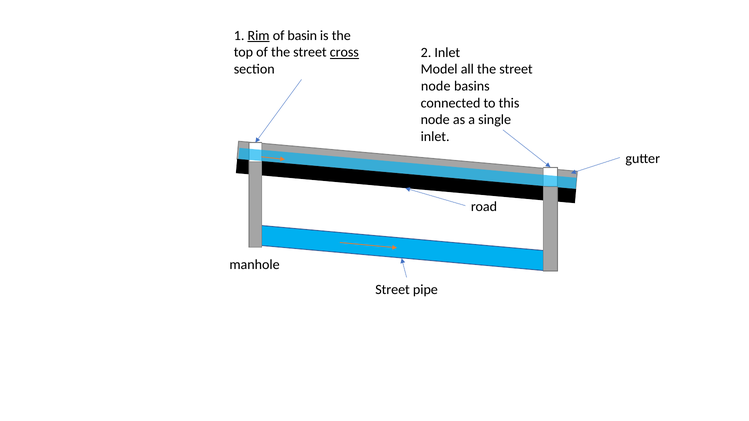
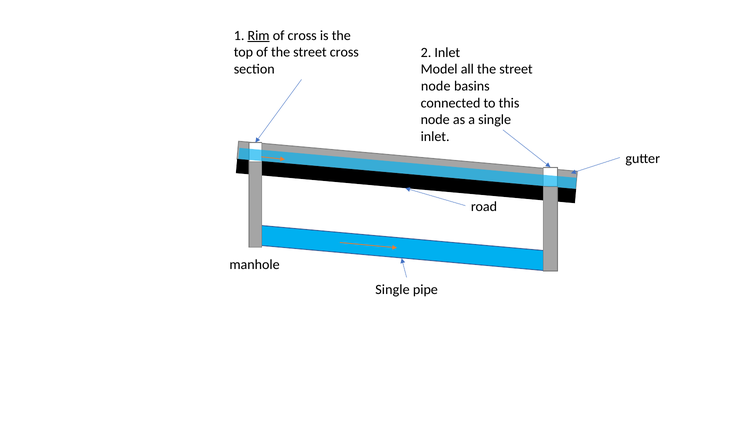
of basin: basin -> cross (302, 36)
cross underline: present -> none (344, 52)
Street: Street -> Single (392, 290)
